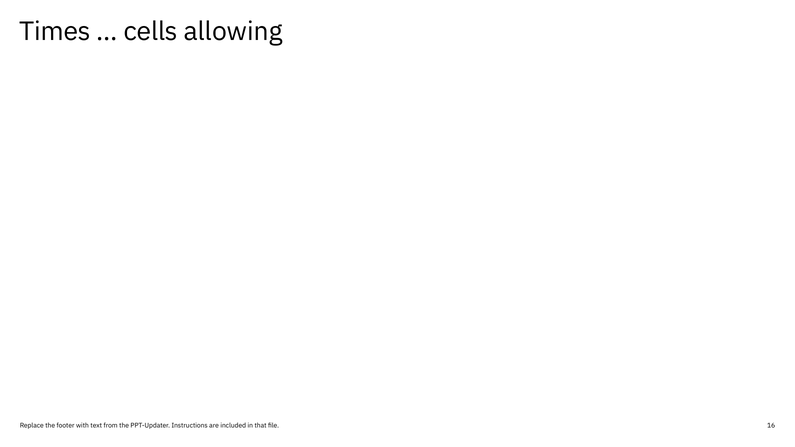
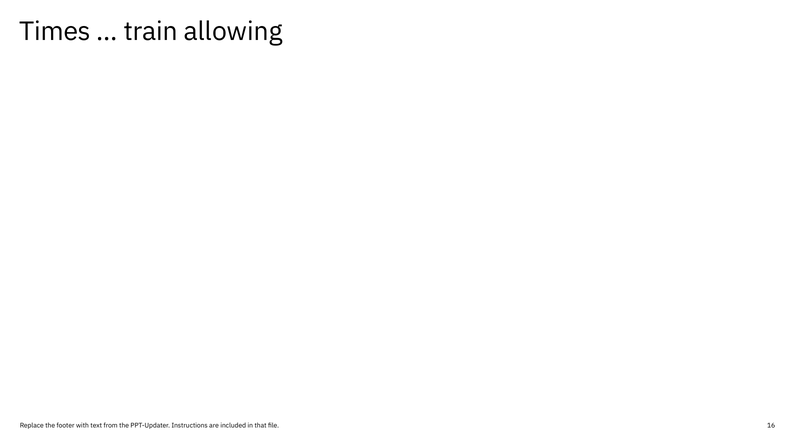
cells: cells -> train (151, 32)
